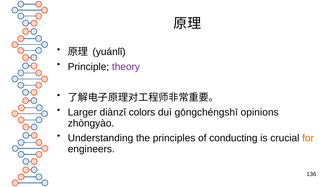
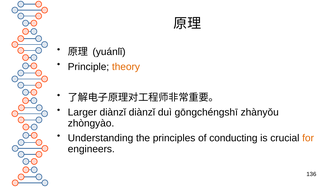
theory colour: purple -> orange (126, 67)
diànzǐ colors: colors -> diànzǐ (142, 113)
opinions: opinions -> zhànyǒu (260, 113)
